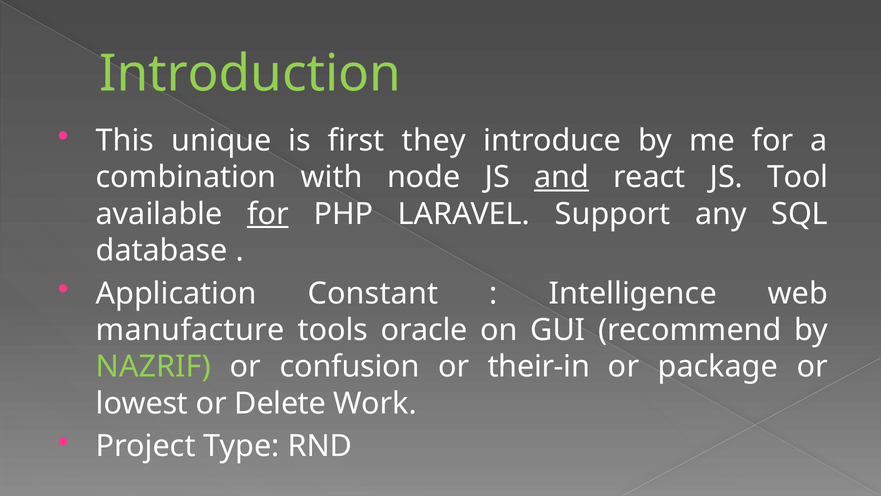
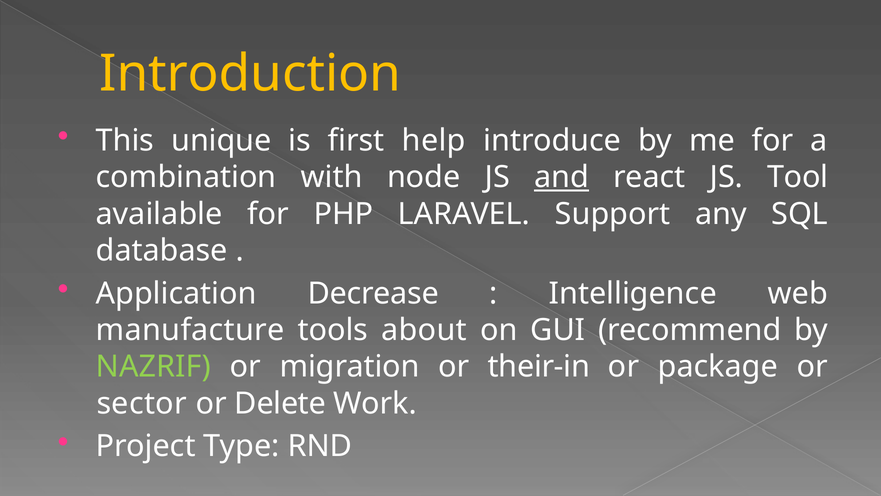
Introduction colour: light green -> yellow (250, 73)
they: they -> help (434, 140)
for underline: present -> none (268, 214)
Constant: Constant -> Decrease (373, 293)
oracle: oracle -> about (424, 330)
confusion: confusion -> migration (350, 367)
lowest: lowest -> sector (142, 403)
